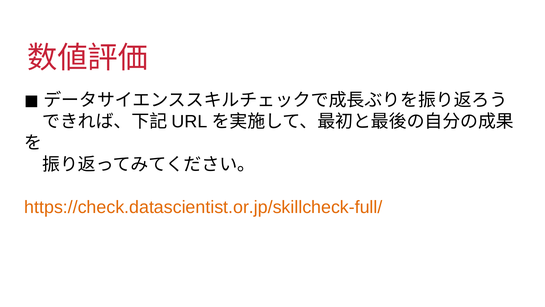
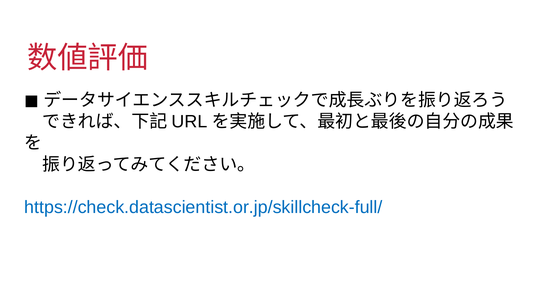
https://check.datascientist.or.jp/skillcheck-full/ colour: orange -> blue (203, 207)
